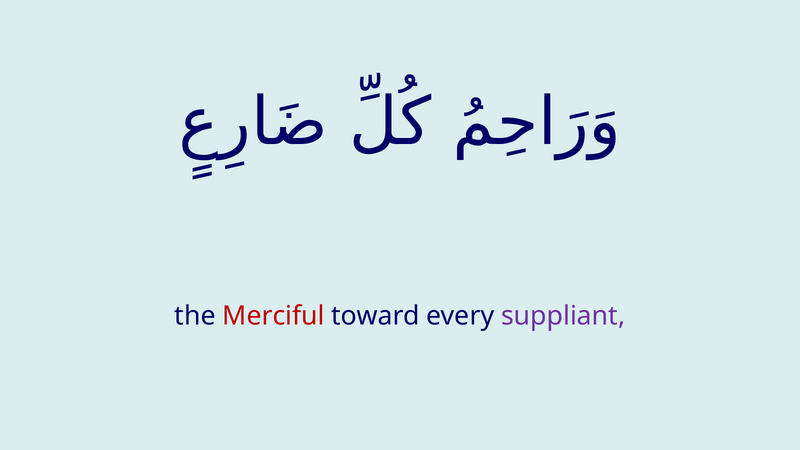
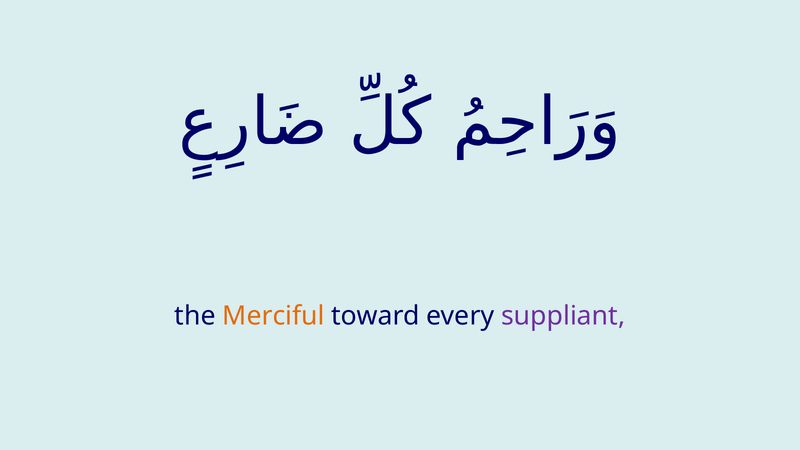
Merciful colour: red -> orange (273, 316)
